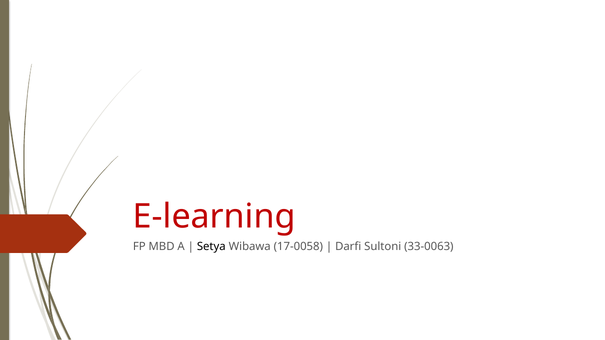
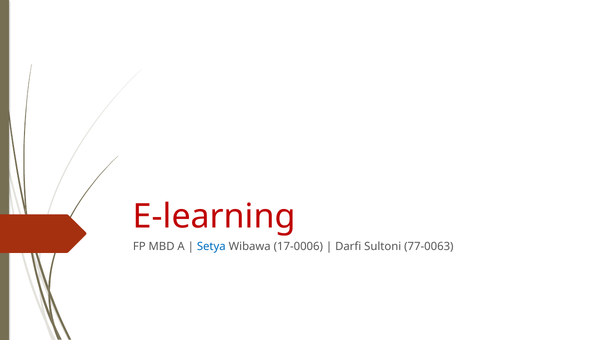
Setya colour: black -> blue (211, 247)
17-0058: 17-0058 -> 17-0006 (298, 247)
33-0063: 33-0063 -> 77-0063 (429, 247)
